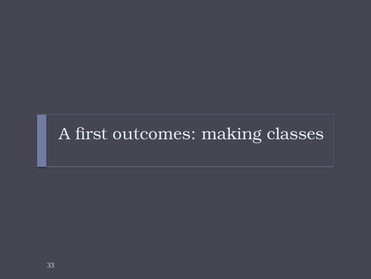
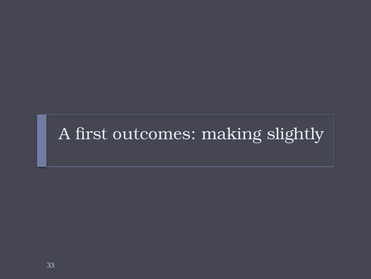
classes: classes -> slightly (295, 133)
